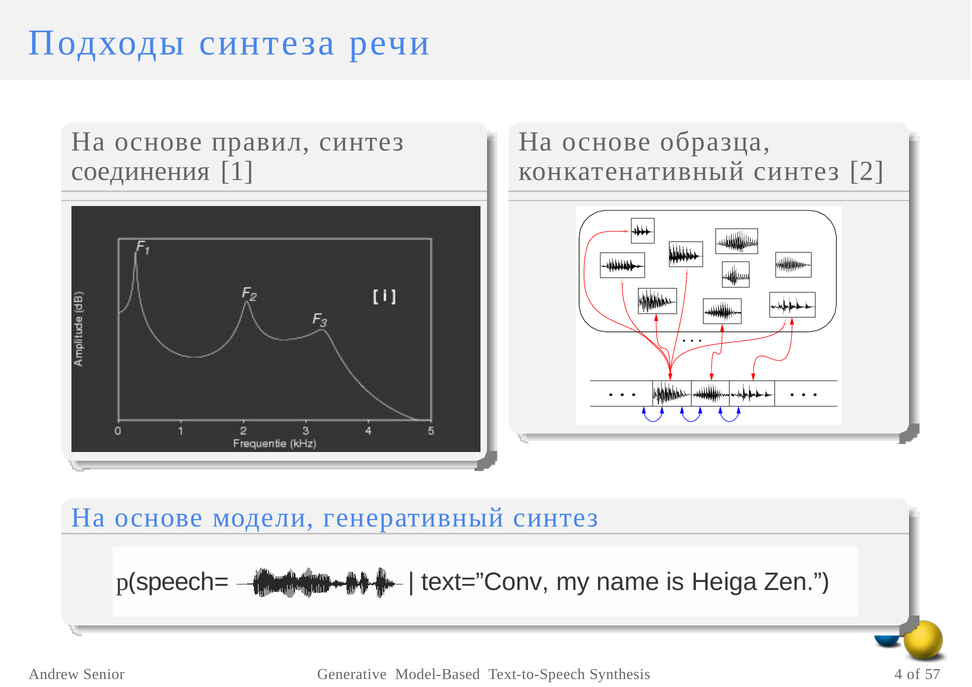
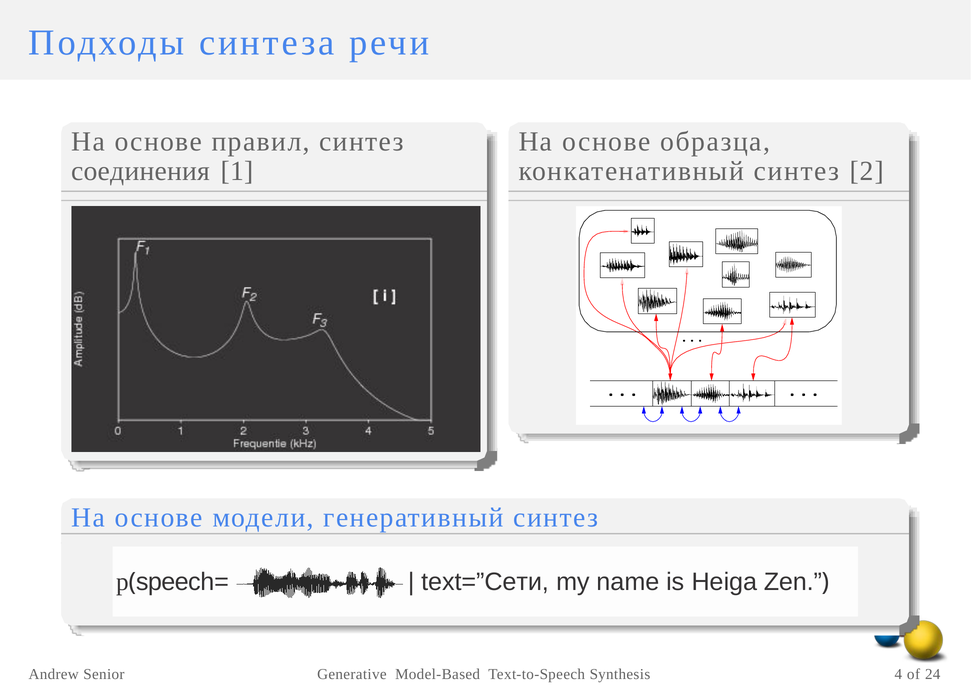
text=”Conv: text=”Conv -> text=”Сети (485, 582)
57: 57 -> 24 (933, 675)
